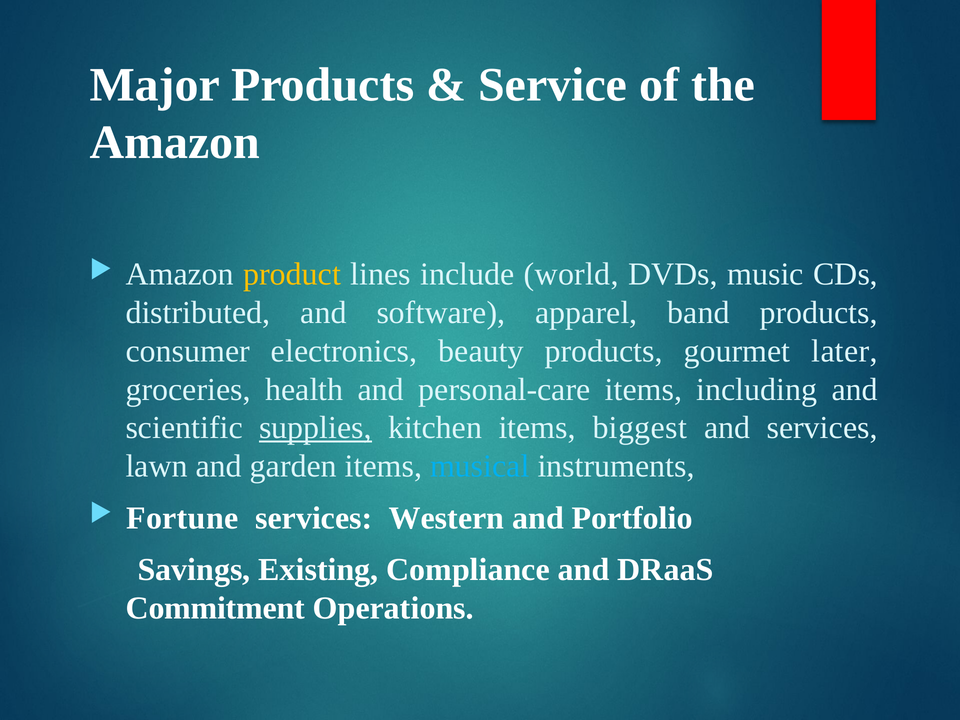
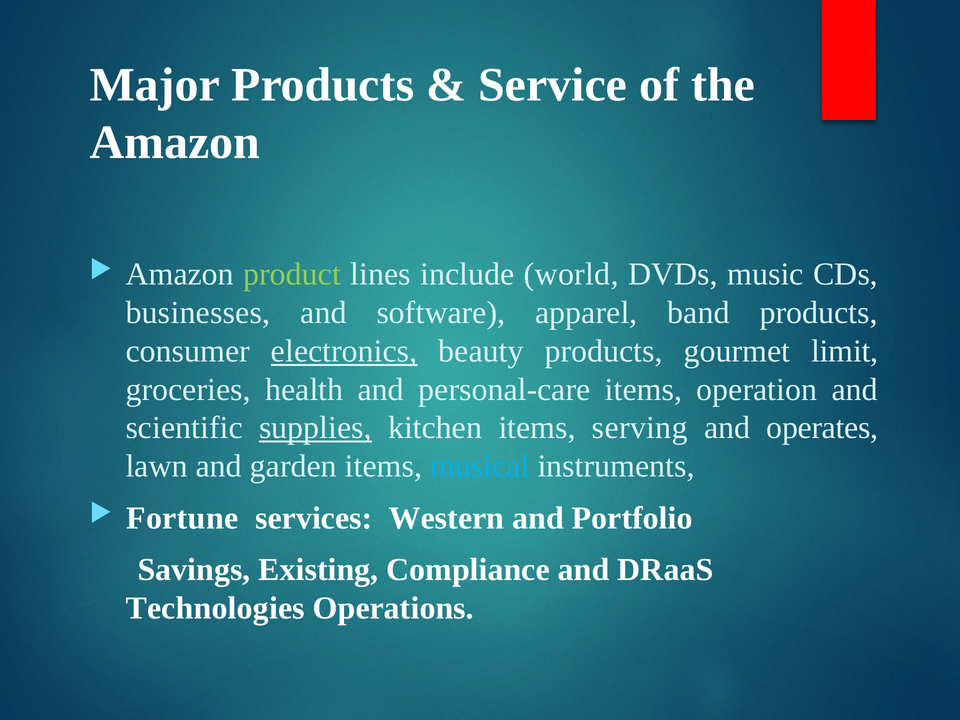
product colour: yellow -> light green (292, 274)
distributed: distributed -> businesses (198, 313)
electronics underline: none -> present (344, 351)
later: later -> limit (845, 351)
including: including -> operation (757, 389)
biggest: biggest -> serving (640, 428)
and services: services -> operates (822, 428)
Commitment: Commitment -> Technologies (215, 608)
